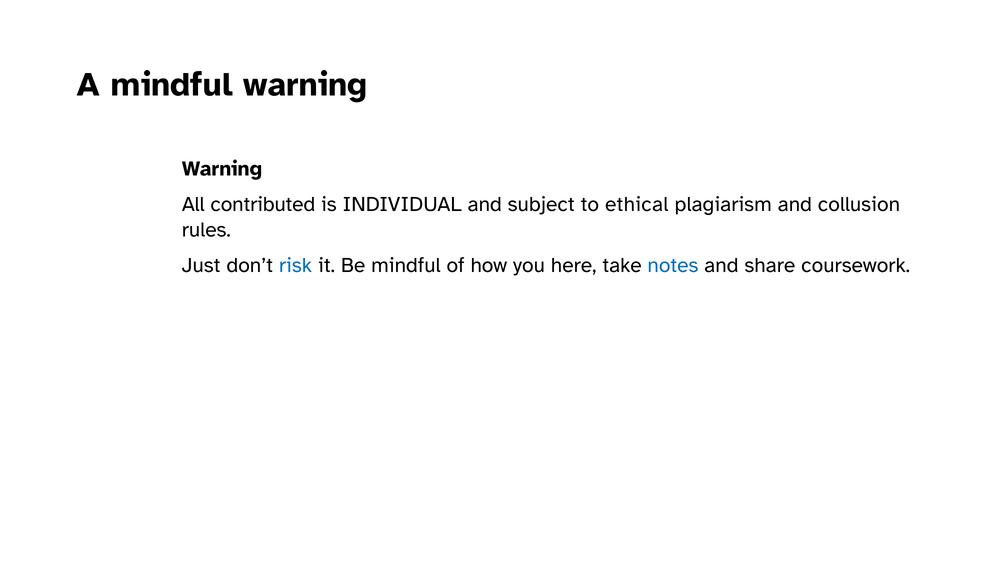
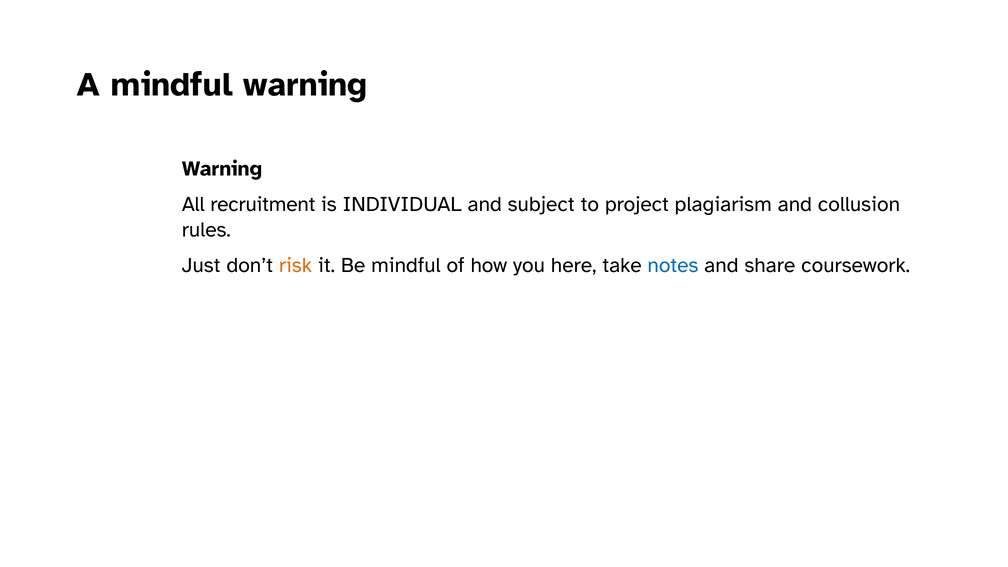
contributed: contributed -> recruitment (263, 205)
ethical: ethical -> project (637, 205)
risk colour: blue -> orange (296, 265)
